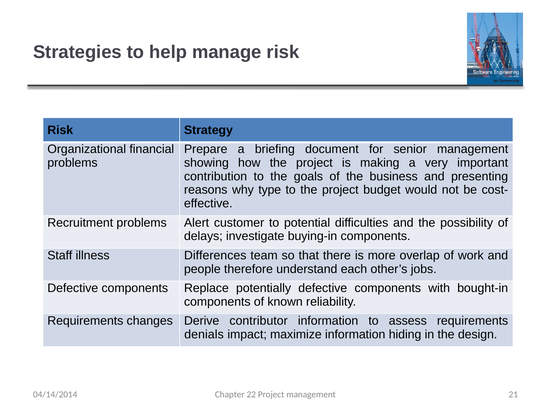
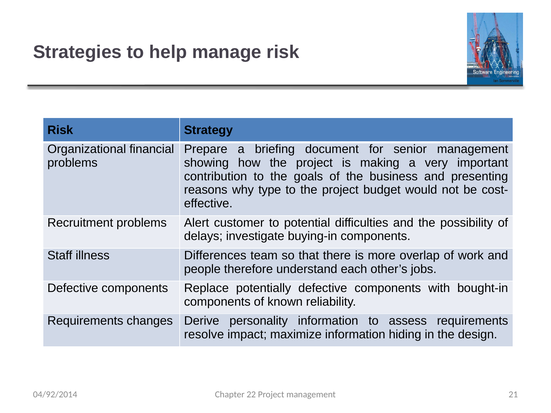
contributor: contributor -> personality (259, 321)
denials: denials -> resolve (204, 335)
04/14/2014: 04/14/2014 -> 04/92/2014 (55, 395)
